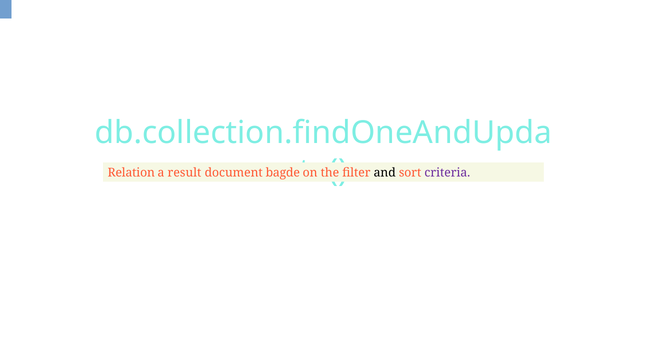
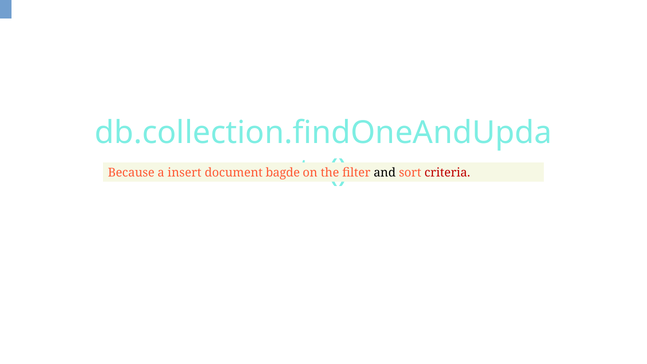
Relation: Relation -> Because (131, 173)
result: result -> insert (185, 173)
criteria colour: purple -> red (447, 173)
